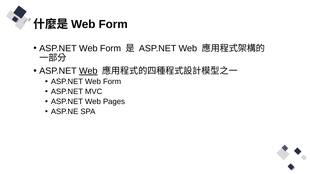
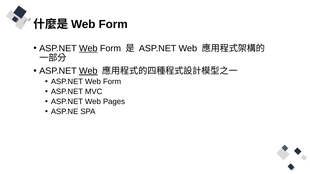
Web underline: none -> present (88, 48)
